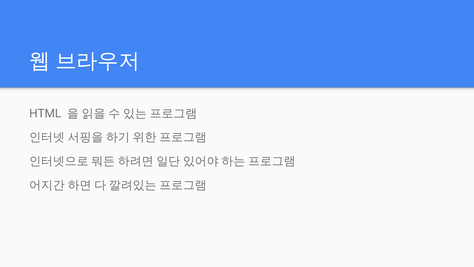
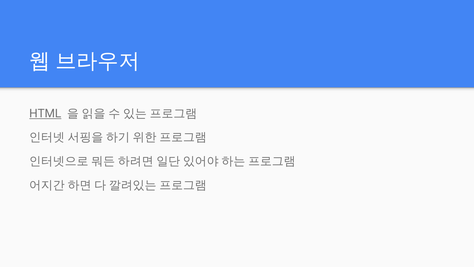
HTML underline: none -> present (45, 113)
